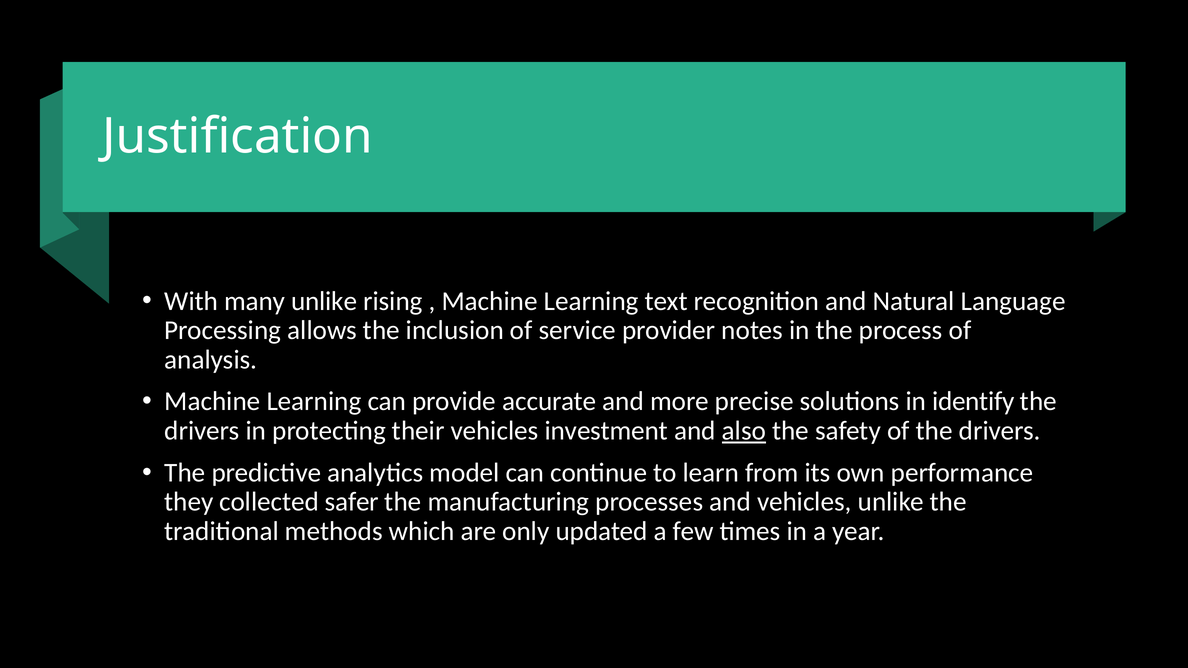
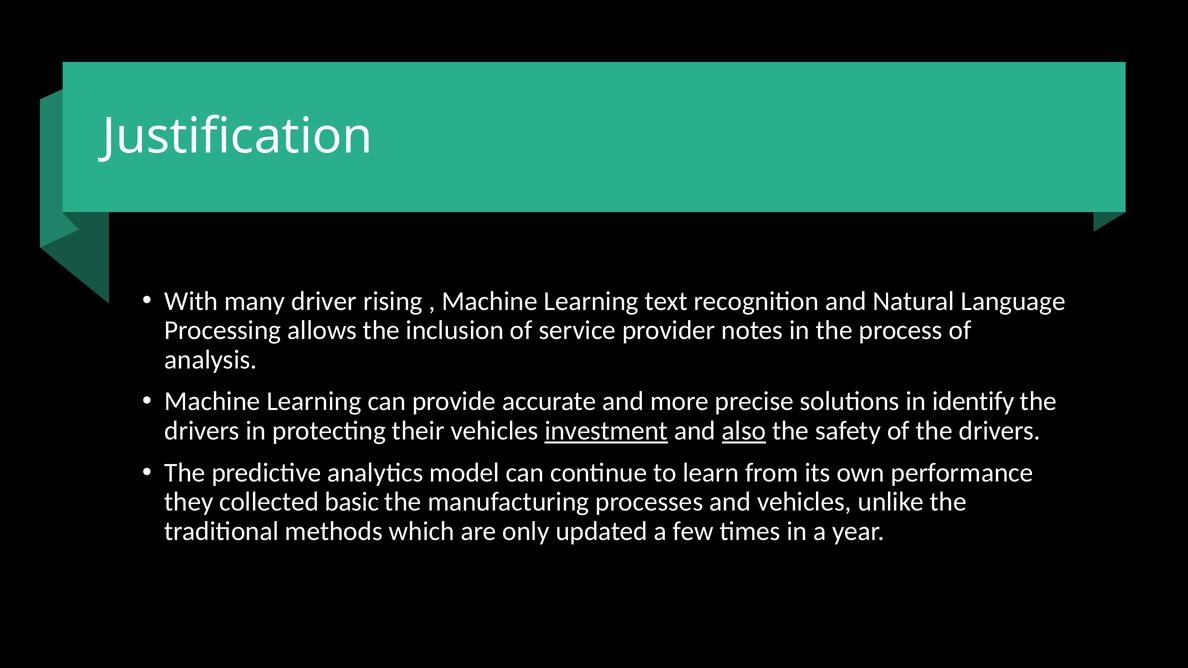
many unlike: unlike -> driver (324, 301)
investment underline: none -> present (606, 431)
safer: safer -> basic (352, 502)
